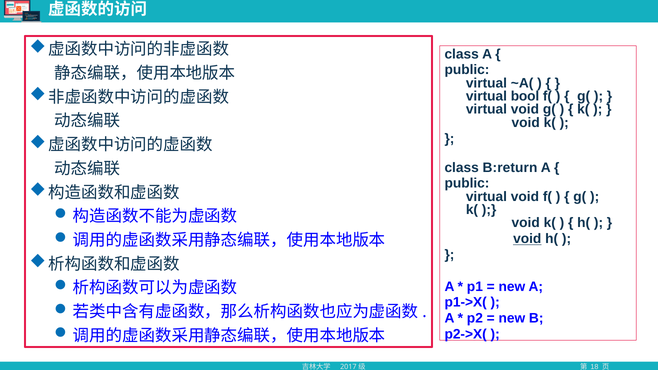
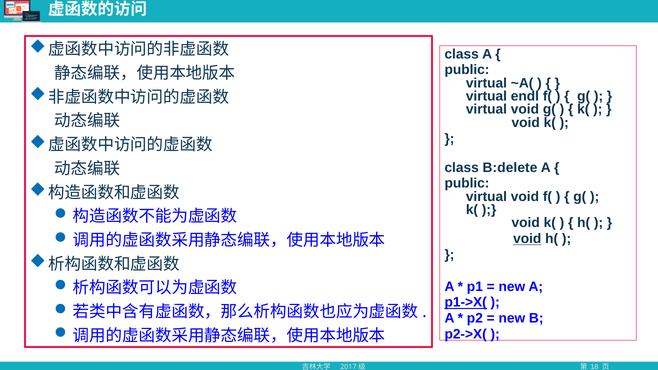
bool: bool -> endl (525, 96)
B:return: B:return -> B:delete (510, 168)
p1->X( underline: none -> present (466, 303)
